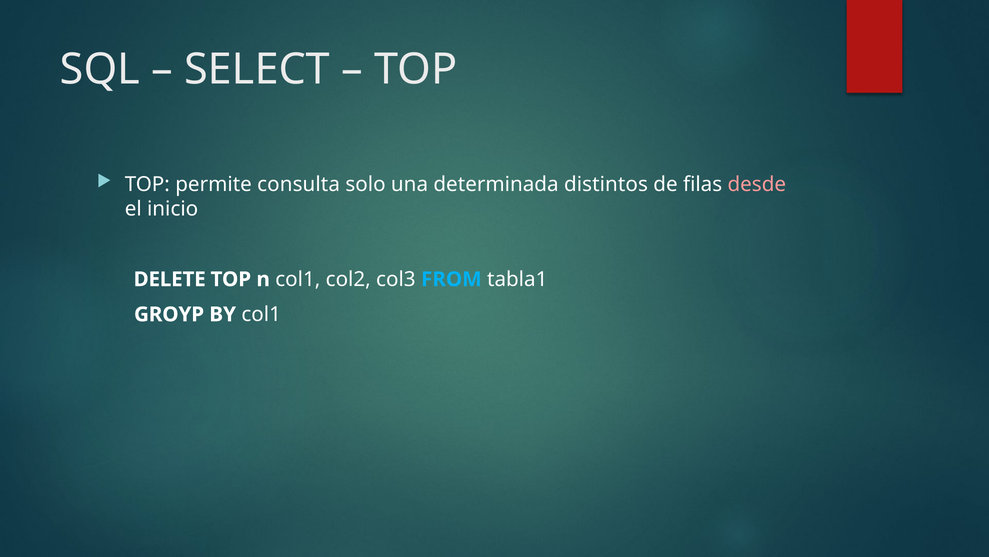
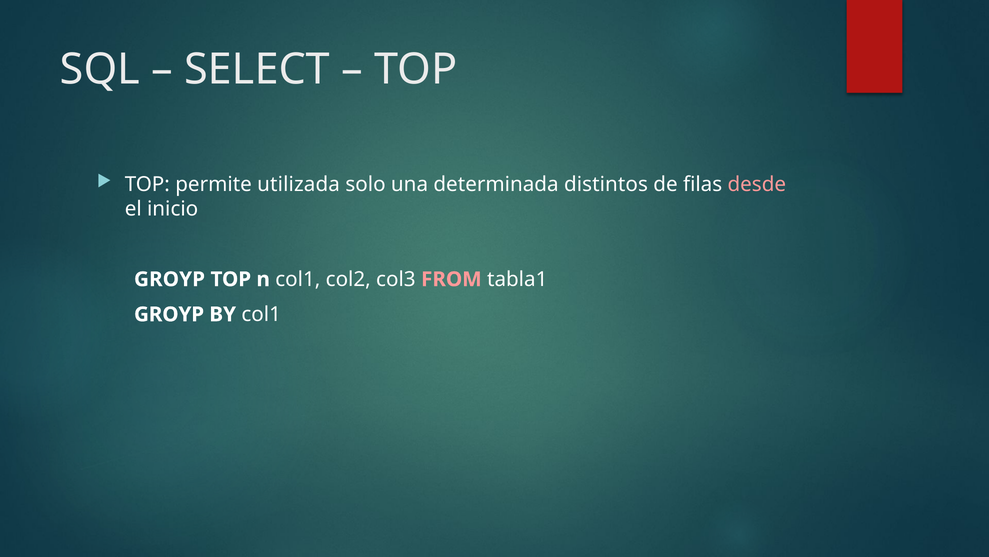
consulta: consulta -> utilizada (299, 184)
DELETE: DELETE -> GROYP (170, 279)
FROM colour: light blue -> pink (451, 279)
